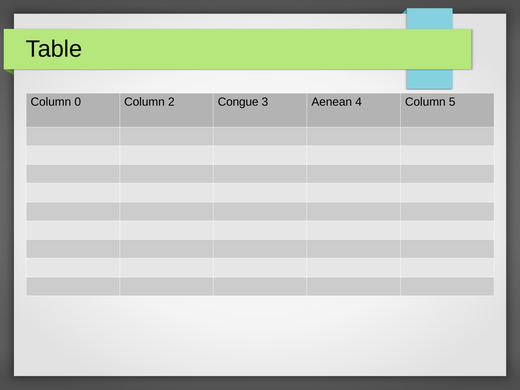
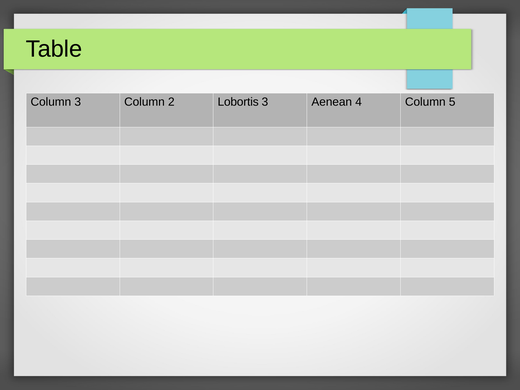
Column 0: 0 -> 3 (78, 102)
Congue: Congue -> Lobortis (238, 102)
